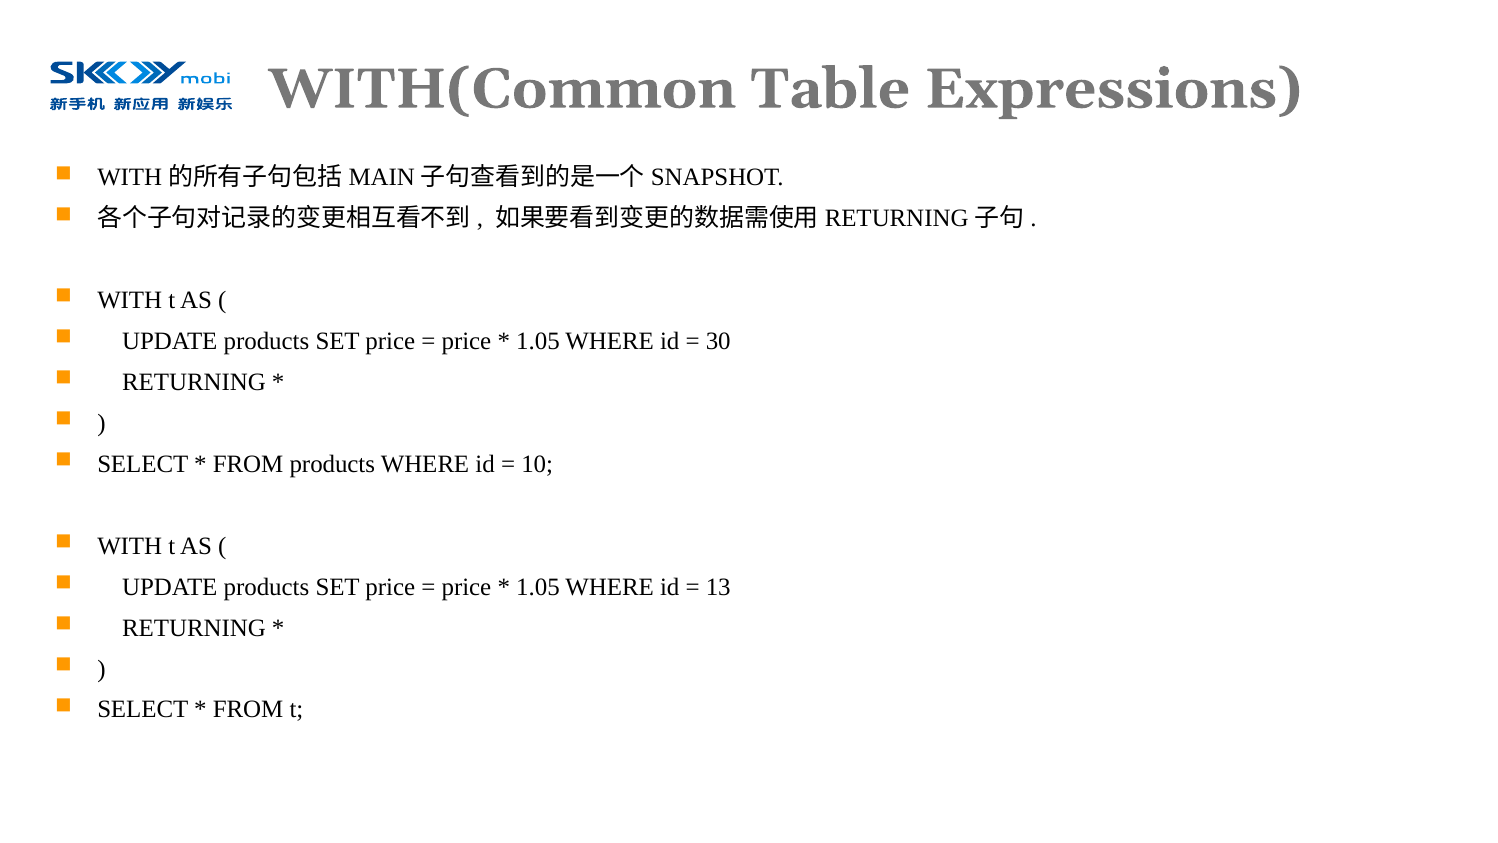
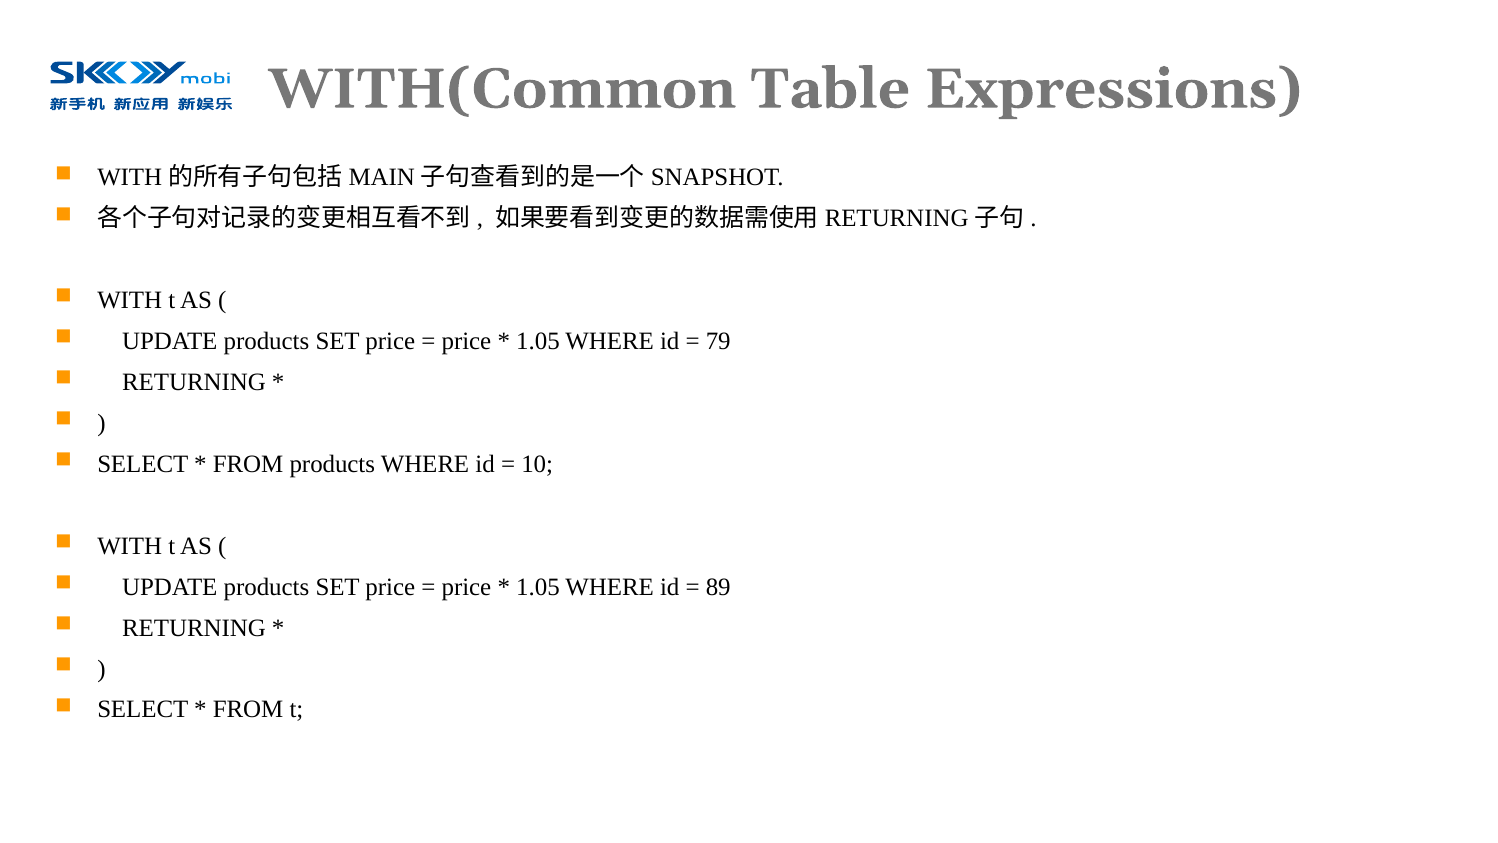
30: 30 -> 79 (718, 341)
13: 13 -> 89 (718, 587)
